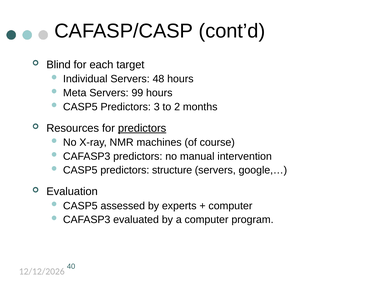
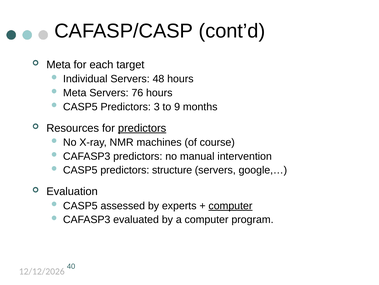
Blind: Blind -> Meta (59, 65)
99: 99 -> 76 (137, 93)
2: 2 -> 9 (177, 107)
computer underline: none -> present (230, 205)
